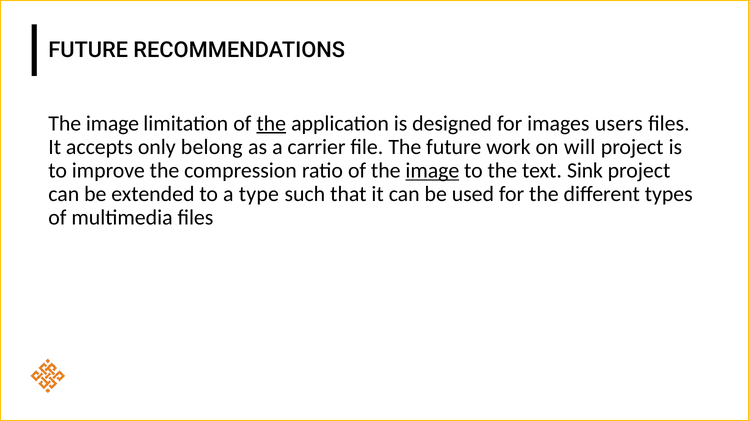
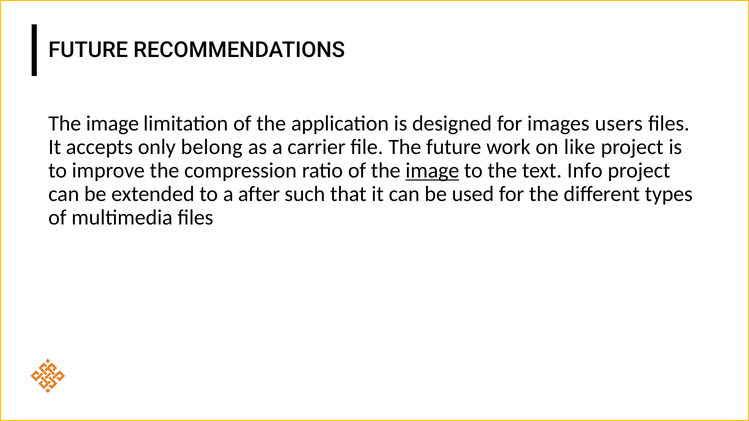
the underline: present -> none (271, 123)
will: will -> like (580, 147)
Sink: Sink -> Info (585, 171)
type: type -> after (259, 194)
